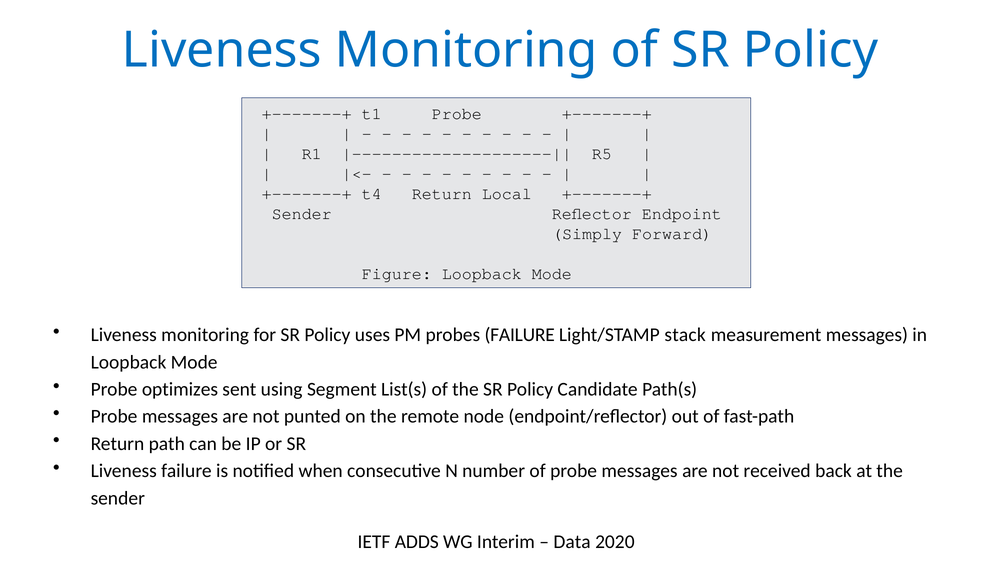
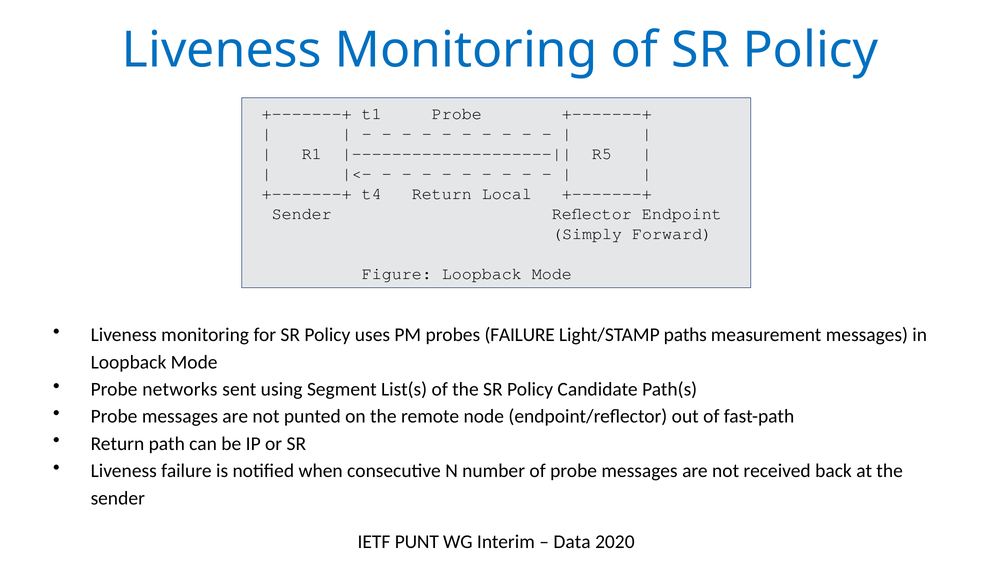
stack: stack -> paths (685, 335)
optimizes: optimizes -> networks (180, 389)
ADDS: ADDS -> PUNT (417, 542)
